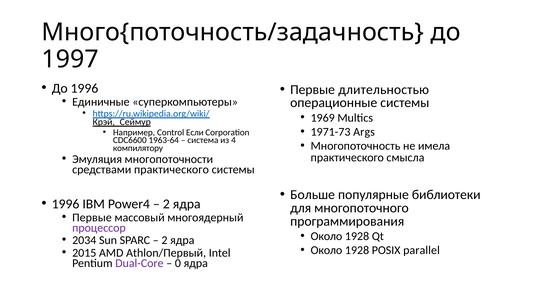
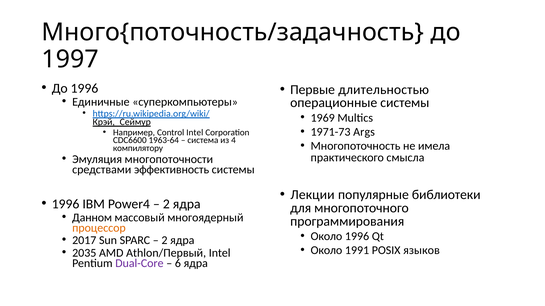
Control Если: Если -> Intel (195, 133)
средствами практического: практического -> эффективность (172, 170)
Больше: Больше -> Лекции (313, 195)
Первые: Первые -> Данном (92, 218)
процессор colour: purple -> orange (99, 228)
1928: 1928 -> 1996 (357, 237)
2034: 2034 -> 2017 (84, 241)
1928: 1928 -> 1991 (357, 251)
parallel: parallel -> языков (421, 251)
2015: 2015 -> 2035 (84, 253)
0: 0 -> 6 (178, 264)
